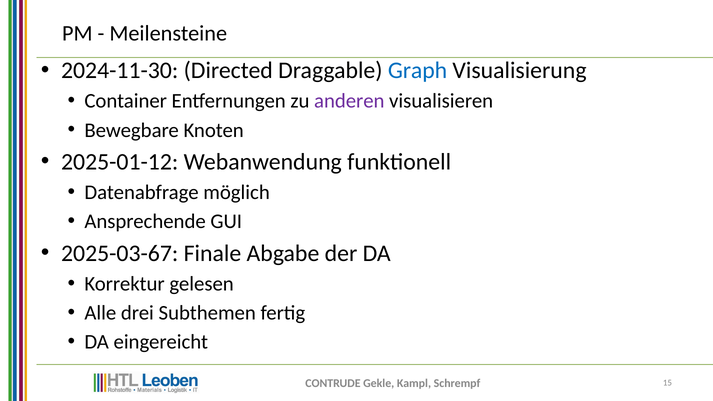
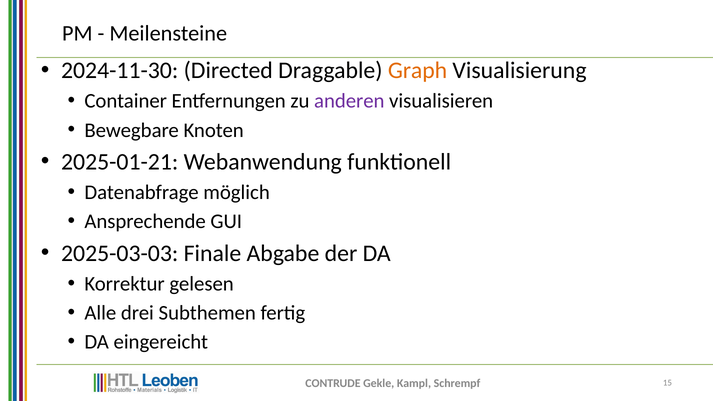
Graph colour: blue -> orange (418, 70)
2025-01-12: 2025-01-12 -> 2025-01-21 (120, 162)
2025-03-67: 2025-03-67 -> 2025-03-03 (120, 253)
